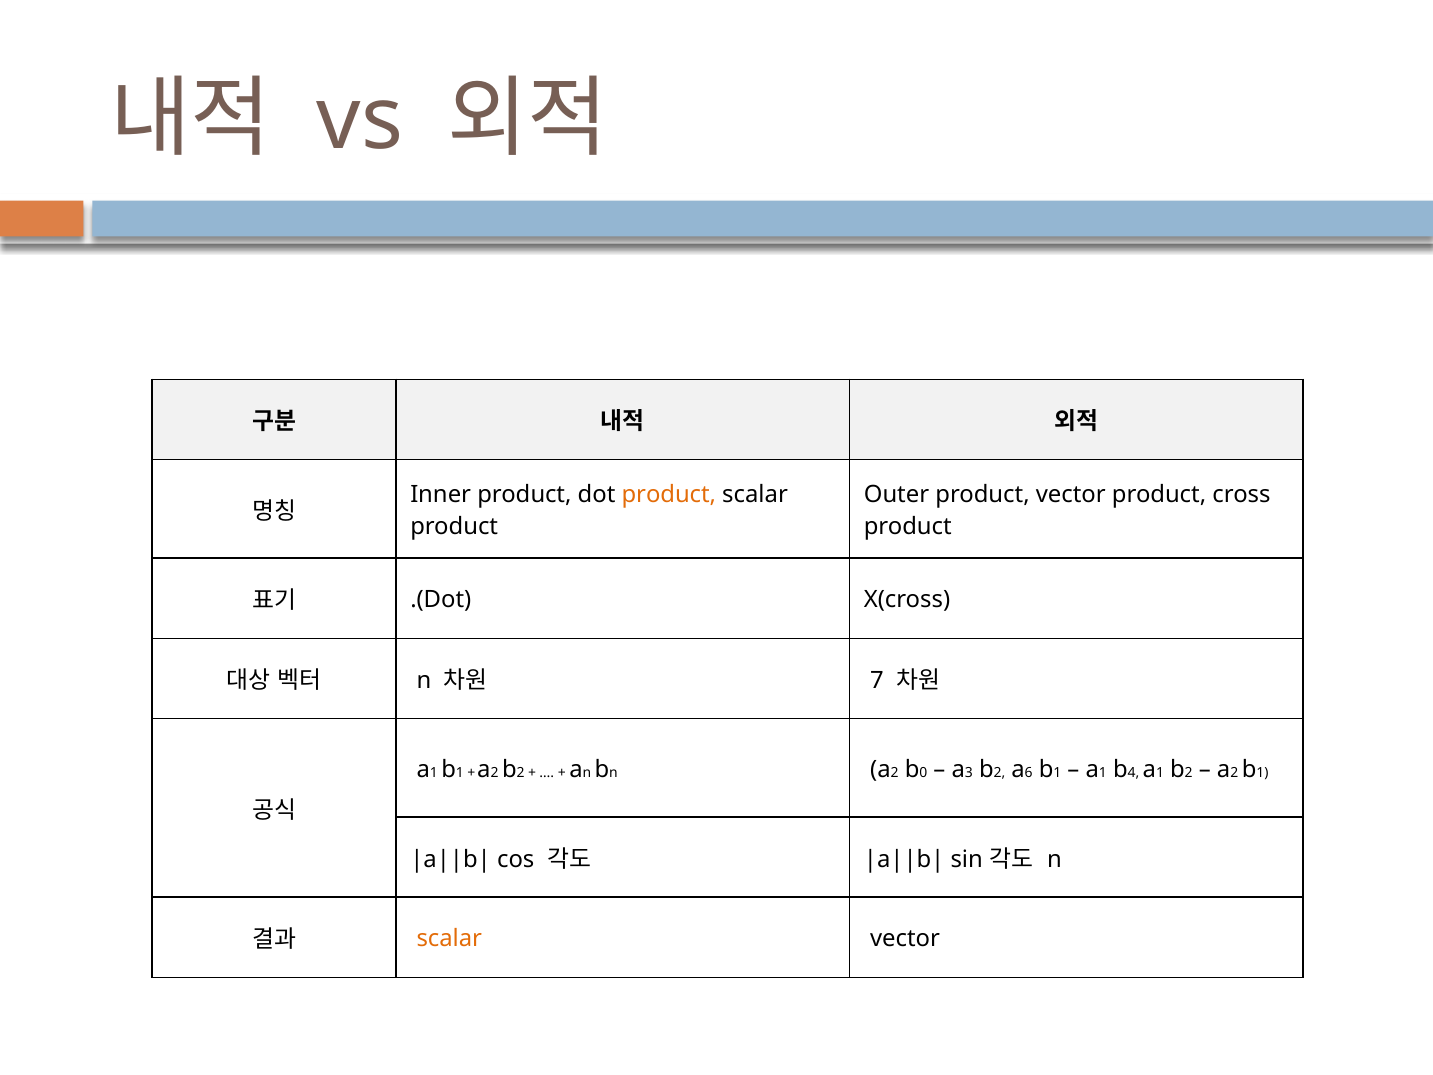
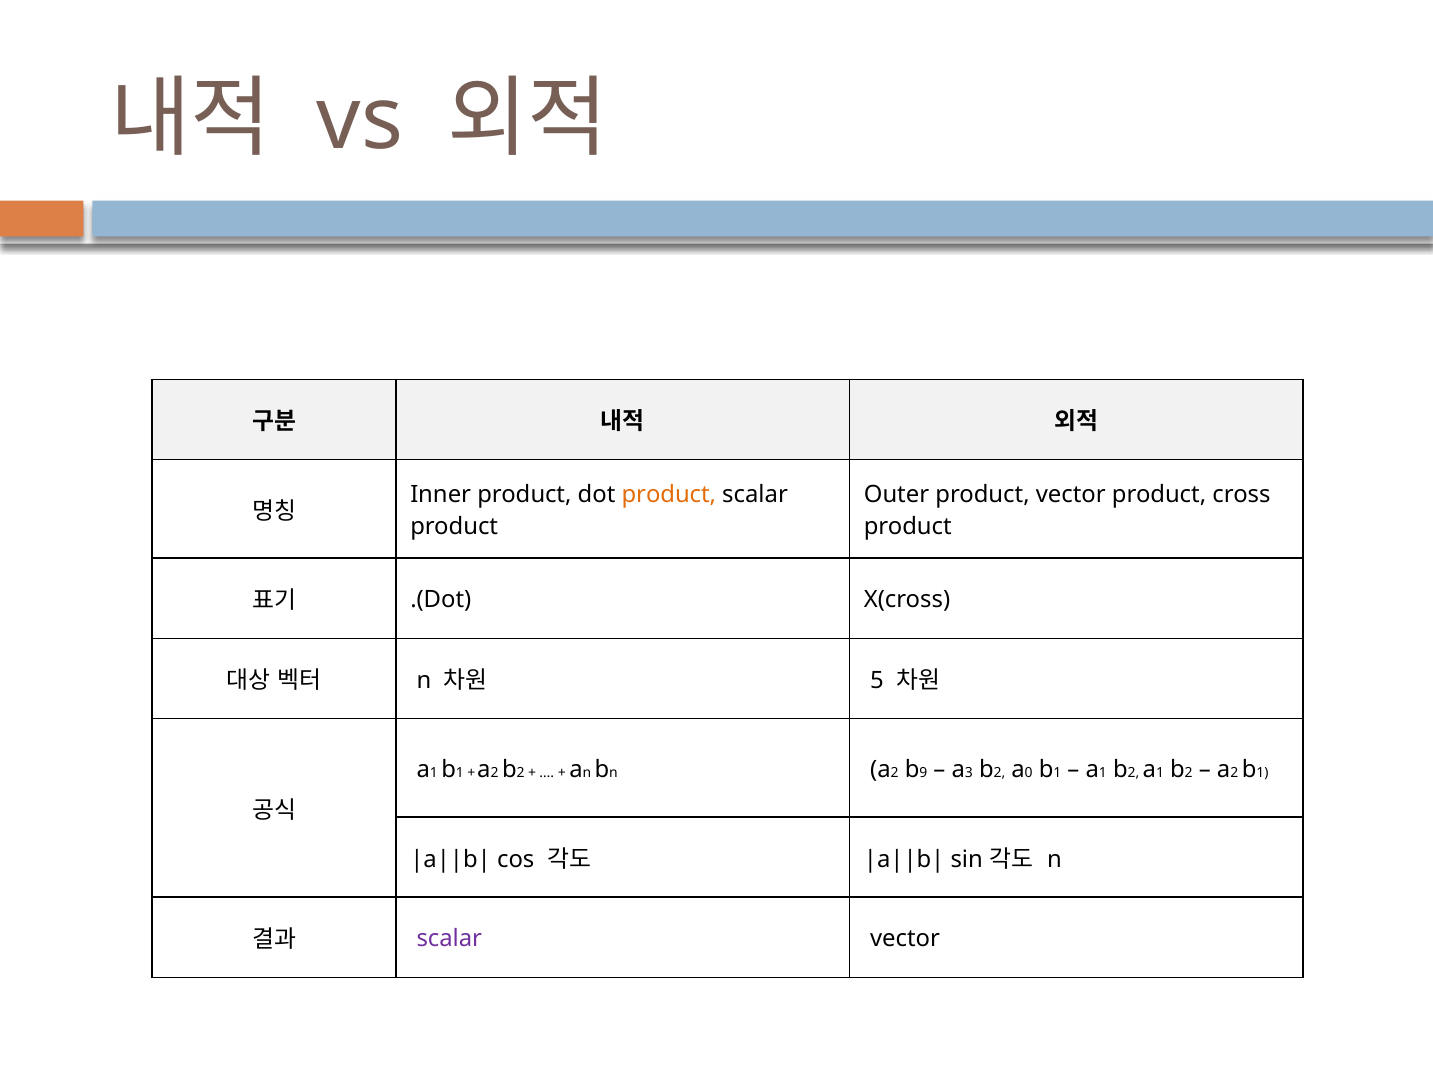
7: 7 -> 5 (877, 681)
0: 0 -> 9 (923, 772)
6: 6 -> 0 (1029, 772)
4: 4 -> 2 (1133, 772)
scalar colour: orange -> purple (449, 939)
